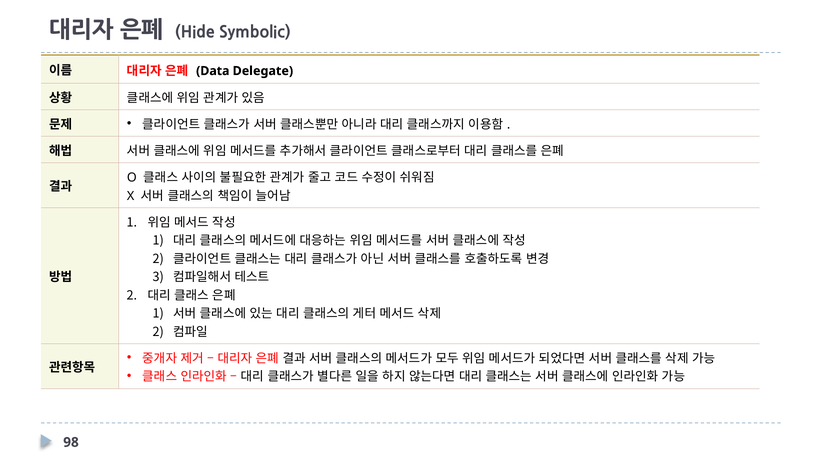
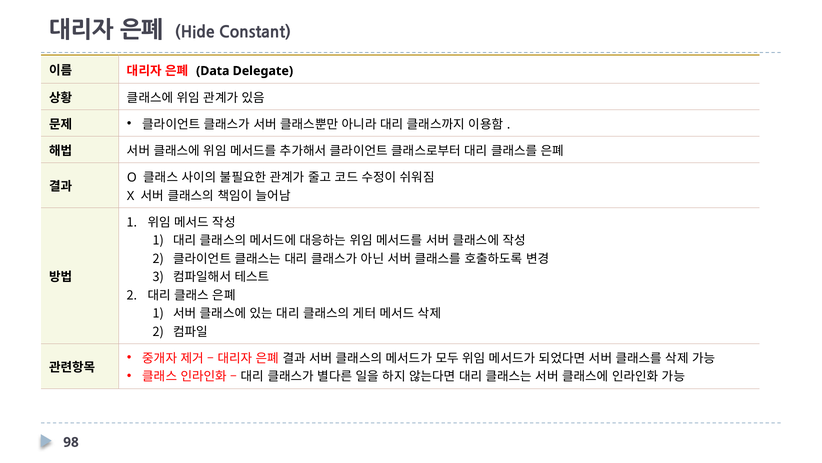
Symbolic: Symbolic -> Constant (255, 32)
